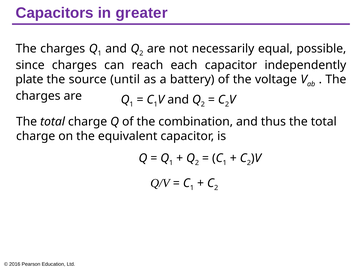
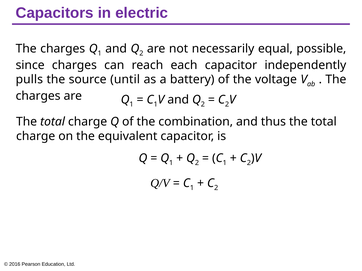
greater: greater -> electric (142, 13)
plate: plate -> pulls (29, 80)
